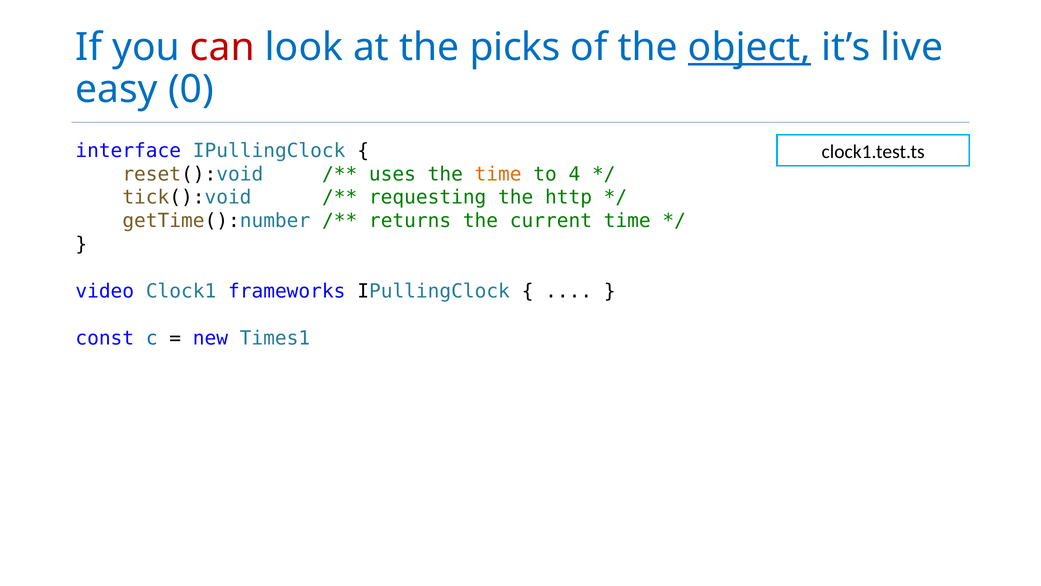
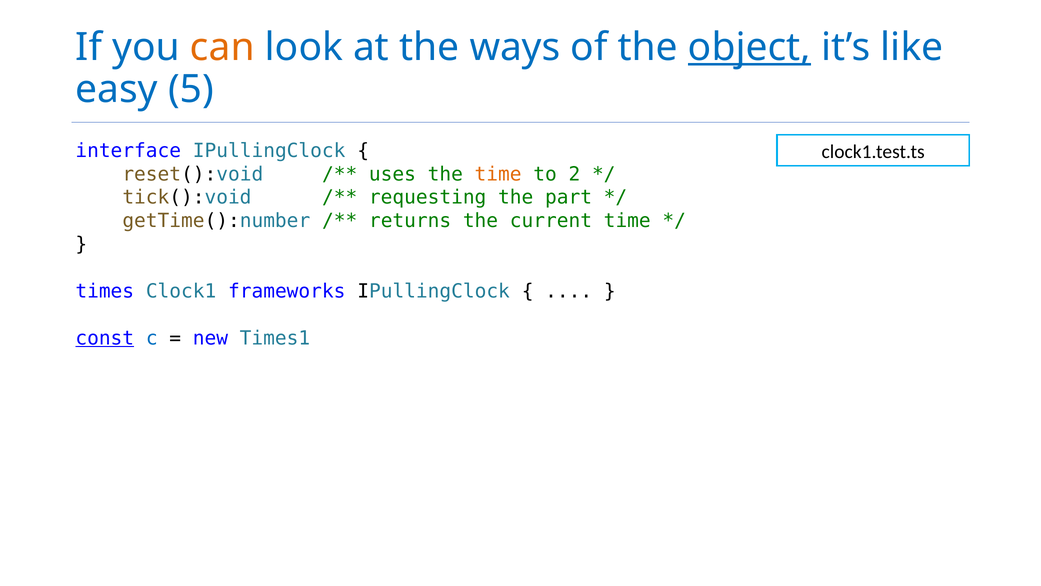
can colour: red -> orange (222, 47)
picks: picks -> ways (515, 47)
live: live -> like (912, 47)
0: 0 -> 5 (191, 90)
4: 4 -> 2 (574, 174)
http: http -> part (569, 197)
video: video -> times (105, 291)
const underline: none -> present (105, 338)
